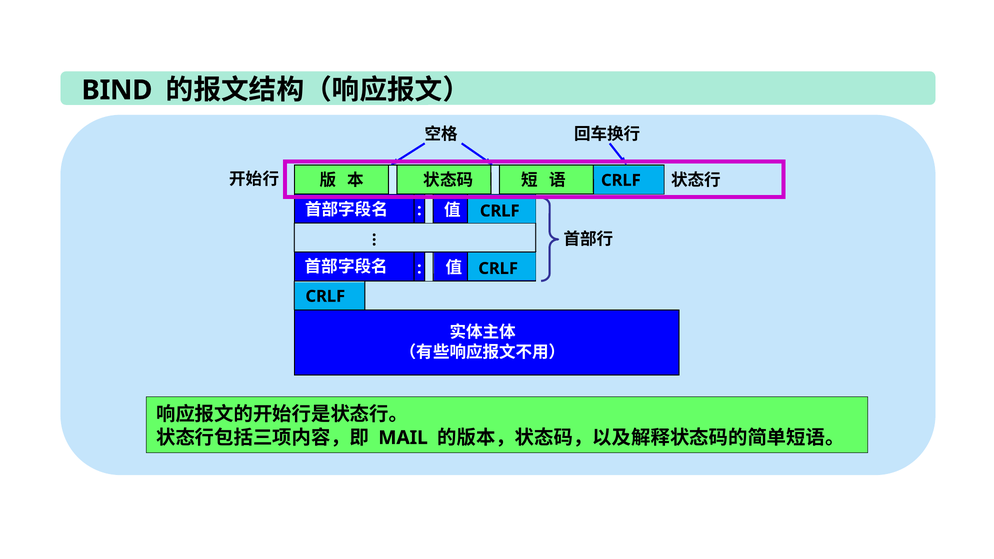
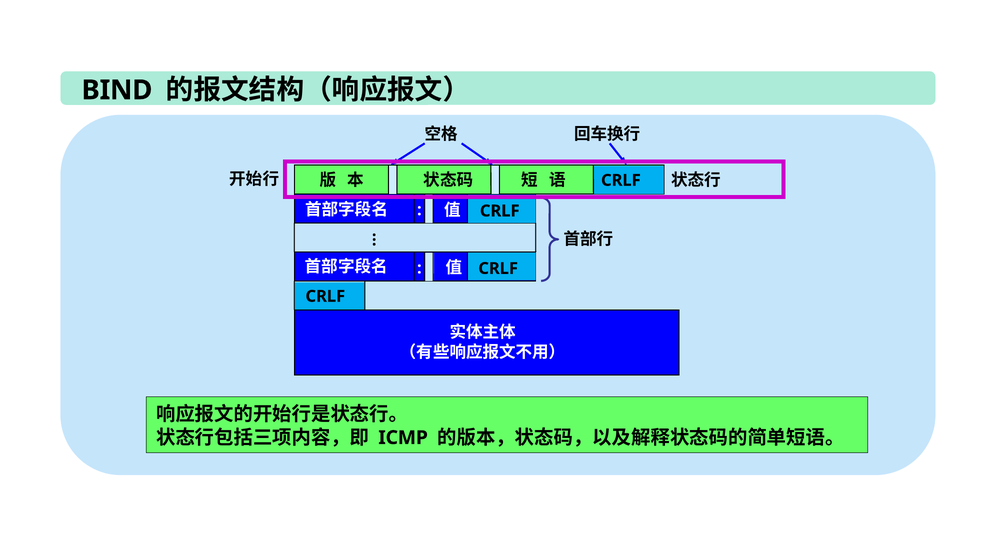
MAIL: MAIL -> ICMP (403, 438)
